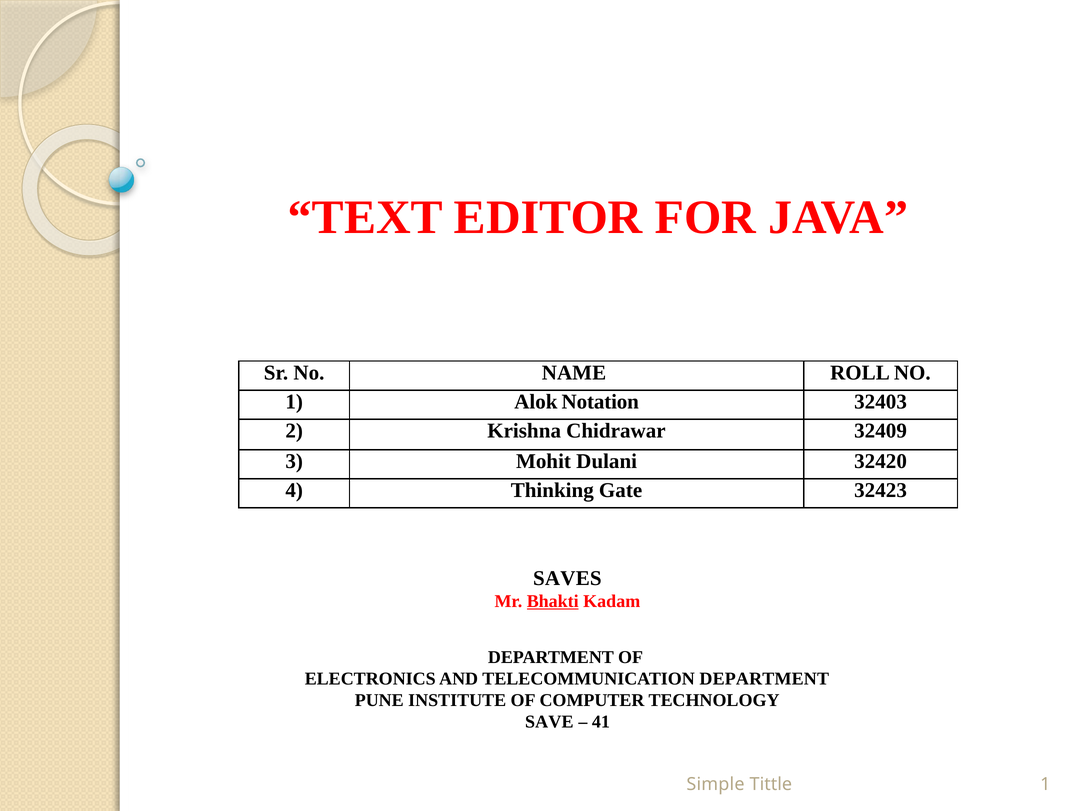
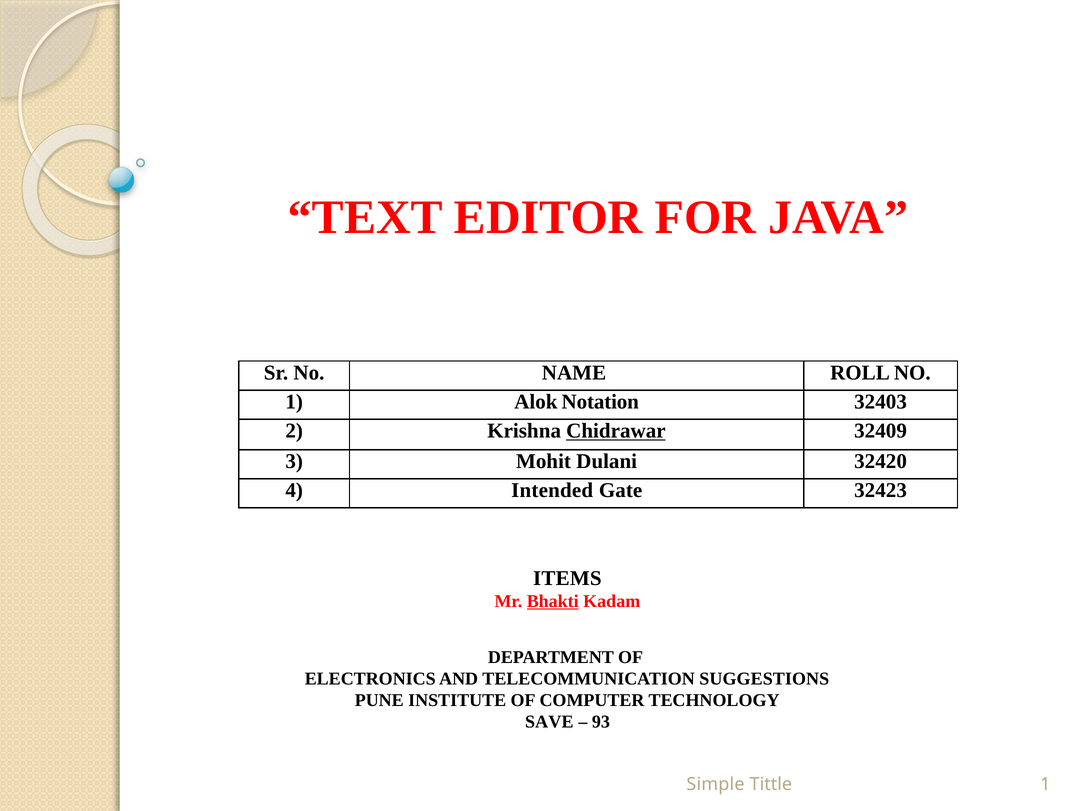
Chidrawar underline: none -> present (616, 431)
Thinking: Thinking -> Intended (552, 490)
SAVES: SAVES -> ITEMS (567, 578)
TELECOMMUNICATION DEPARTMENT: DEPARTMENT -> SUGGESTIONS (764, 679)
41: 41 -> 93 (601, 722)
